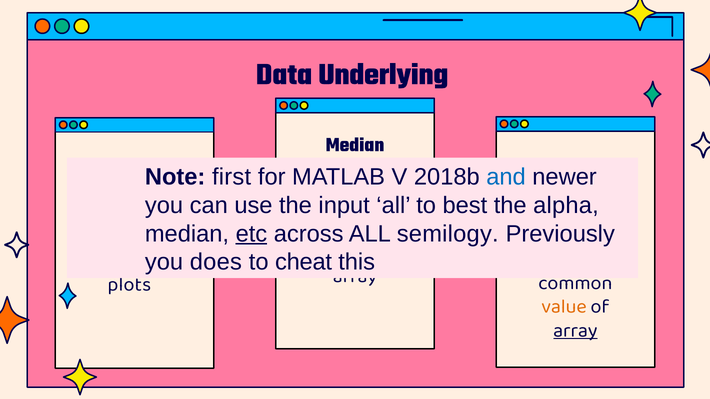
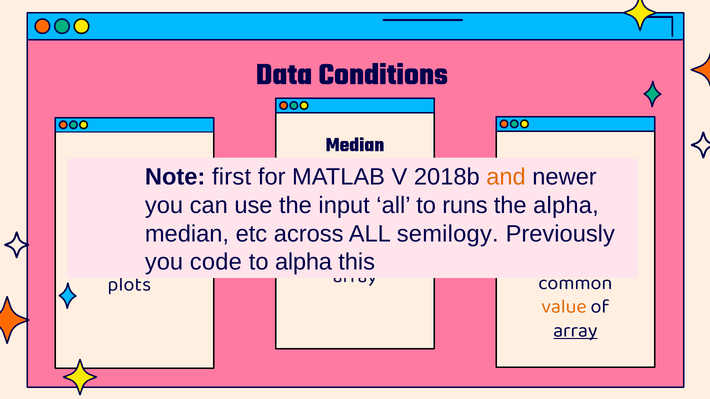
Underlying: Underlying -> Conditions (383, 74)
and colour: blue -> orange (506, 177)
best: best -> runs (465, 206)
etc underline: present -> none (251, 234)
does: does -> code (216, 262)
to cheat: cheat -> alpha (304, 262)
